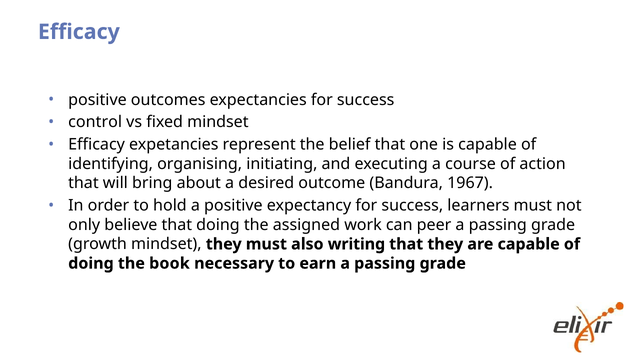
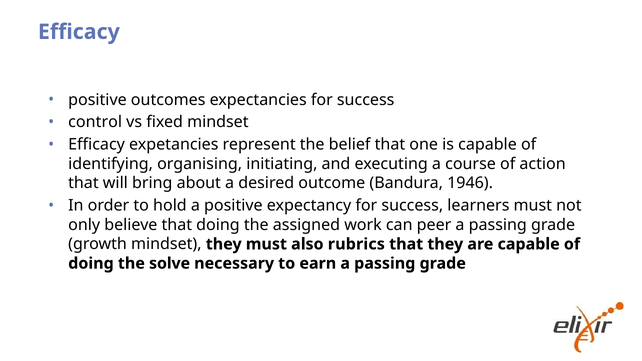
1967: 1967 -> 1946 (470, 183)
writing: writing -> rubrics (356, 244)
book: book -> solve (170, 263)
